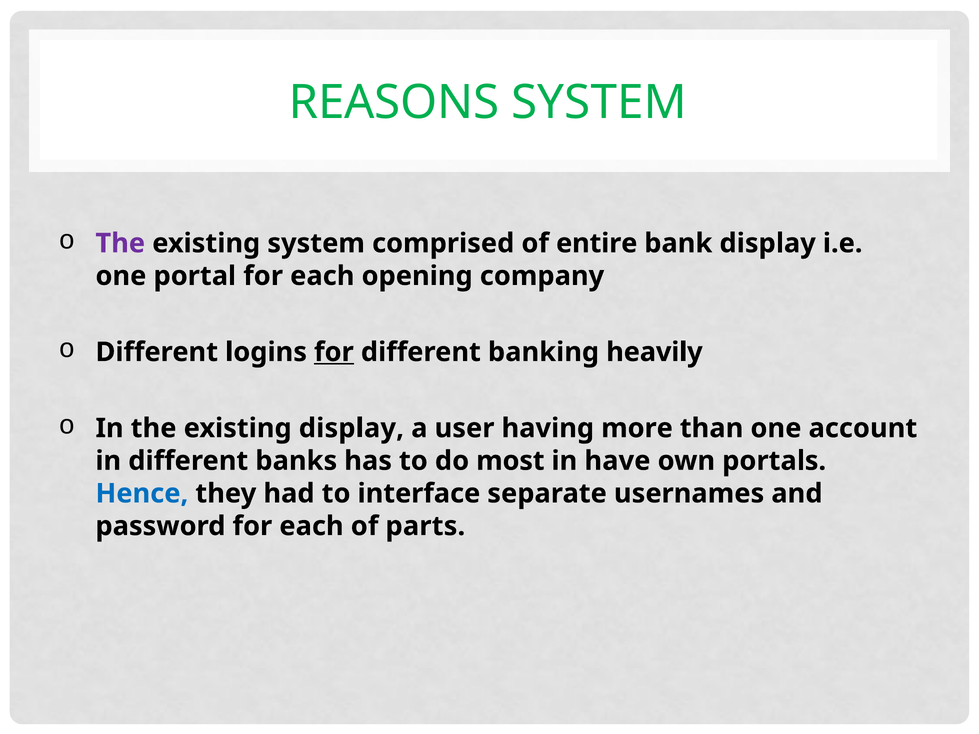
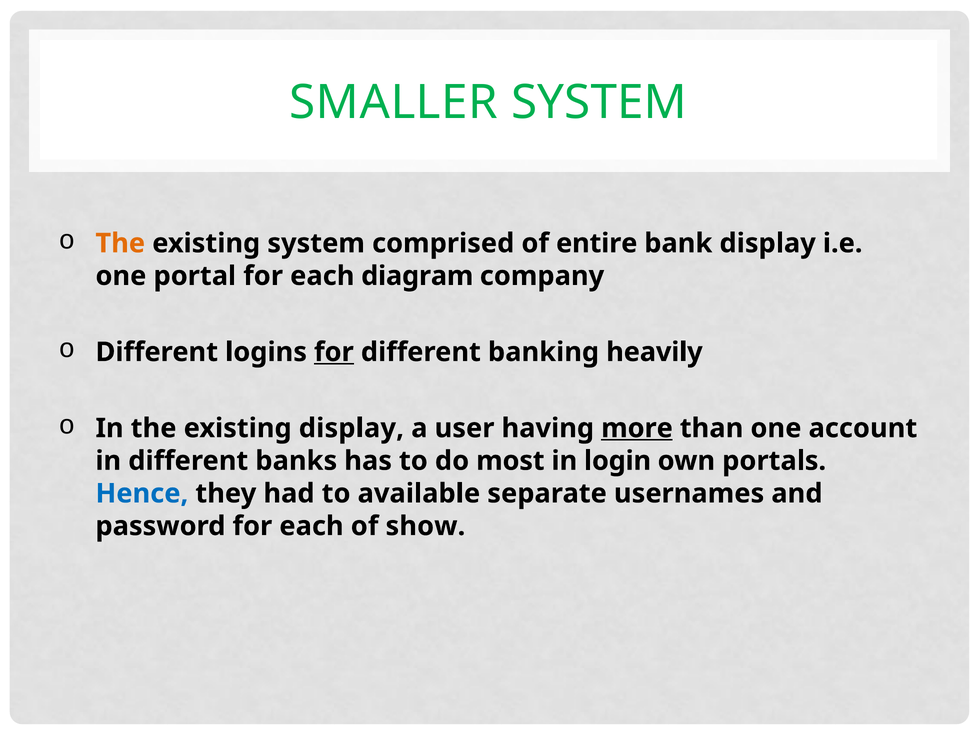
REASONS: REASONS -> SMALLER (394, 103)
The colour: purple -> orange (120, 243)
opening: opening -> diagram (417, 276)
more underline: none -> present (637, 428)
have: have -> login (618, 461)
interface: interface -> available (419, 494)
parts: parts -> show (425, 526)
